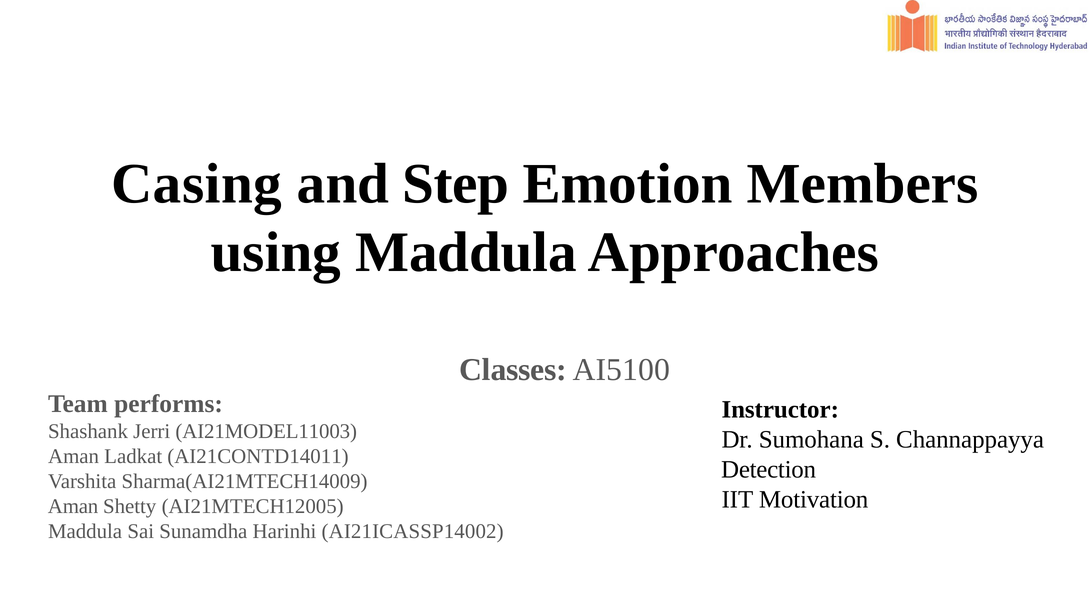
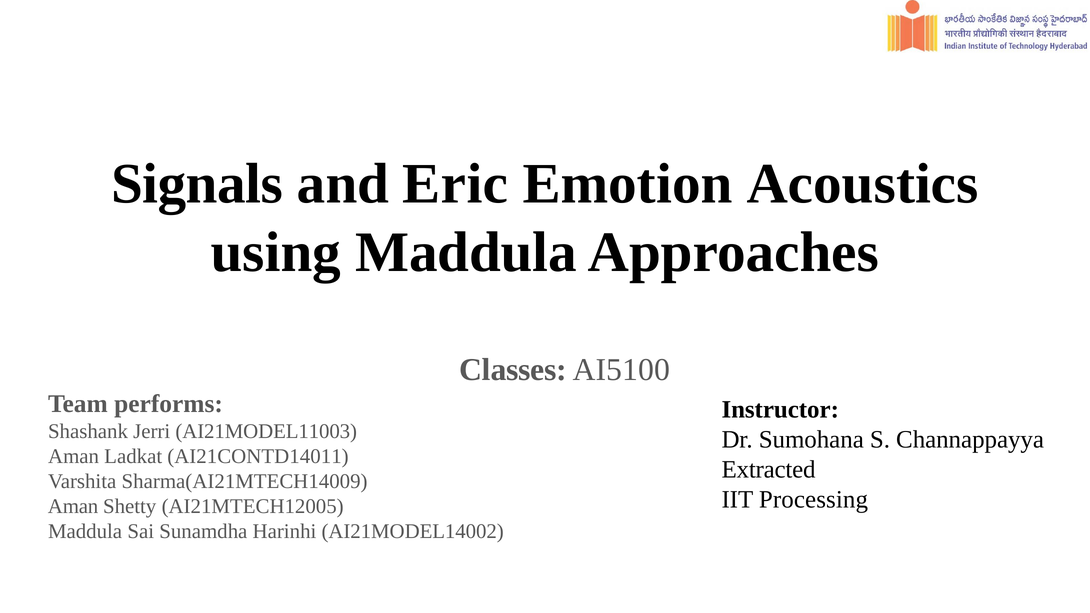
Casing: Casing -> Signals (197, 184)
Step: Step -> Eric (455, 184)
Members: Members -> Acoustics (863, 184)
Detection: Detection -> Extracted (769, 470)
Motivation: Motivation -> Processing (813, 499)
AI21ICASSP14002: AI21ICASSP14002 -> AI21MODEL14002 (413, 532)
